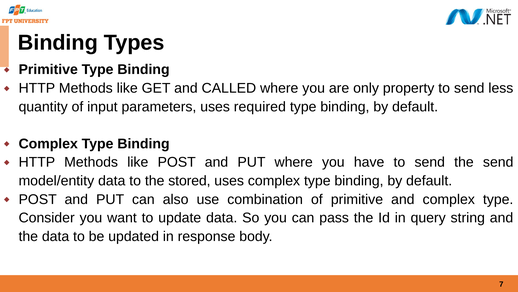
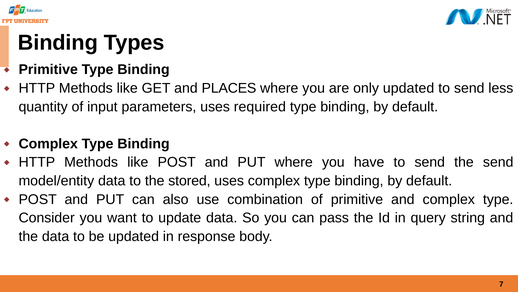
CALLED: CALLED -> PLACES (229, 88)
only property: property -> updated (409, 88)
